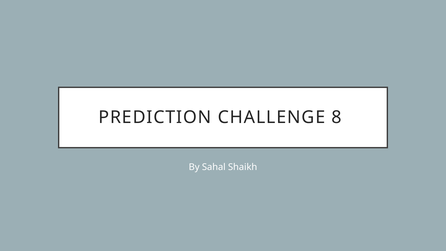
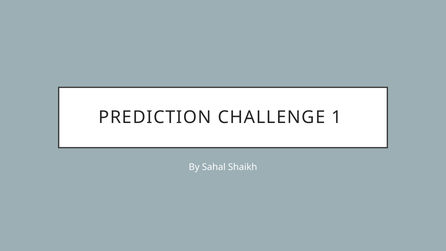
8: 8 -> 1 (337, 117)
